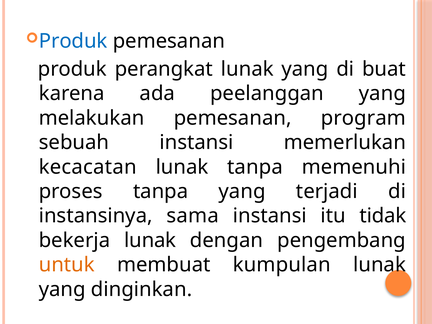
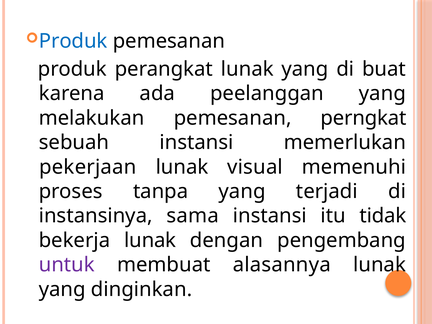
program: program -> perngkat (363, 118)
kecacatan: kecacatan -> pekerjaan (88, 167)
lunak tanpa: tanpa -> visual (255, 167)
untuk colour: orange -> purple (67, 265)
kumpulan: kumpulan -> alasannya (282, 265)
